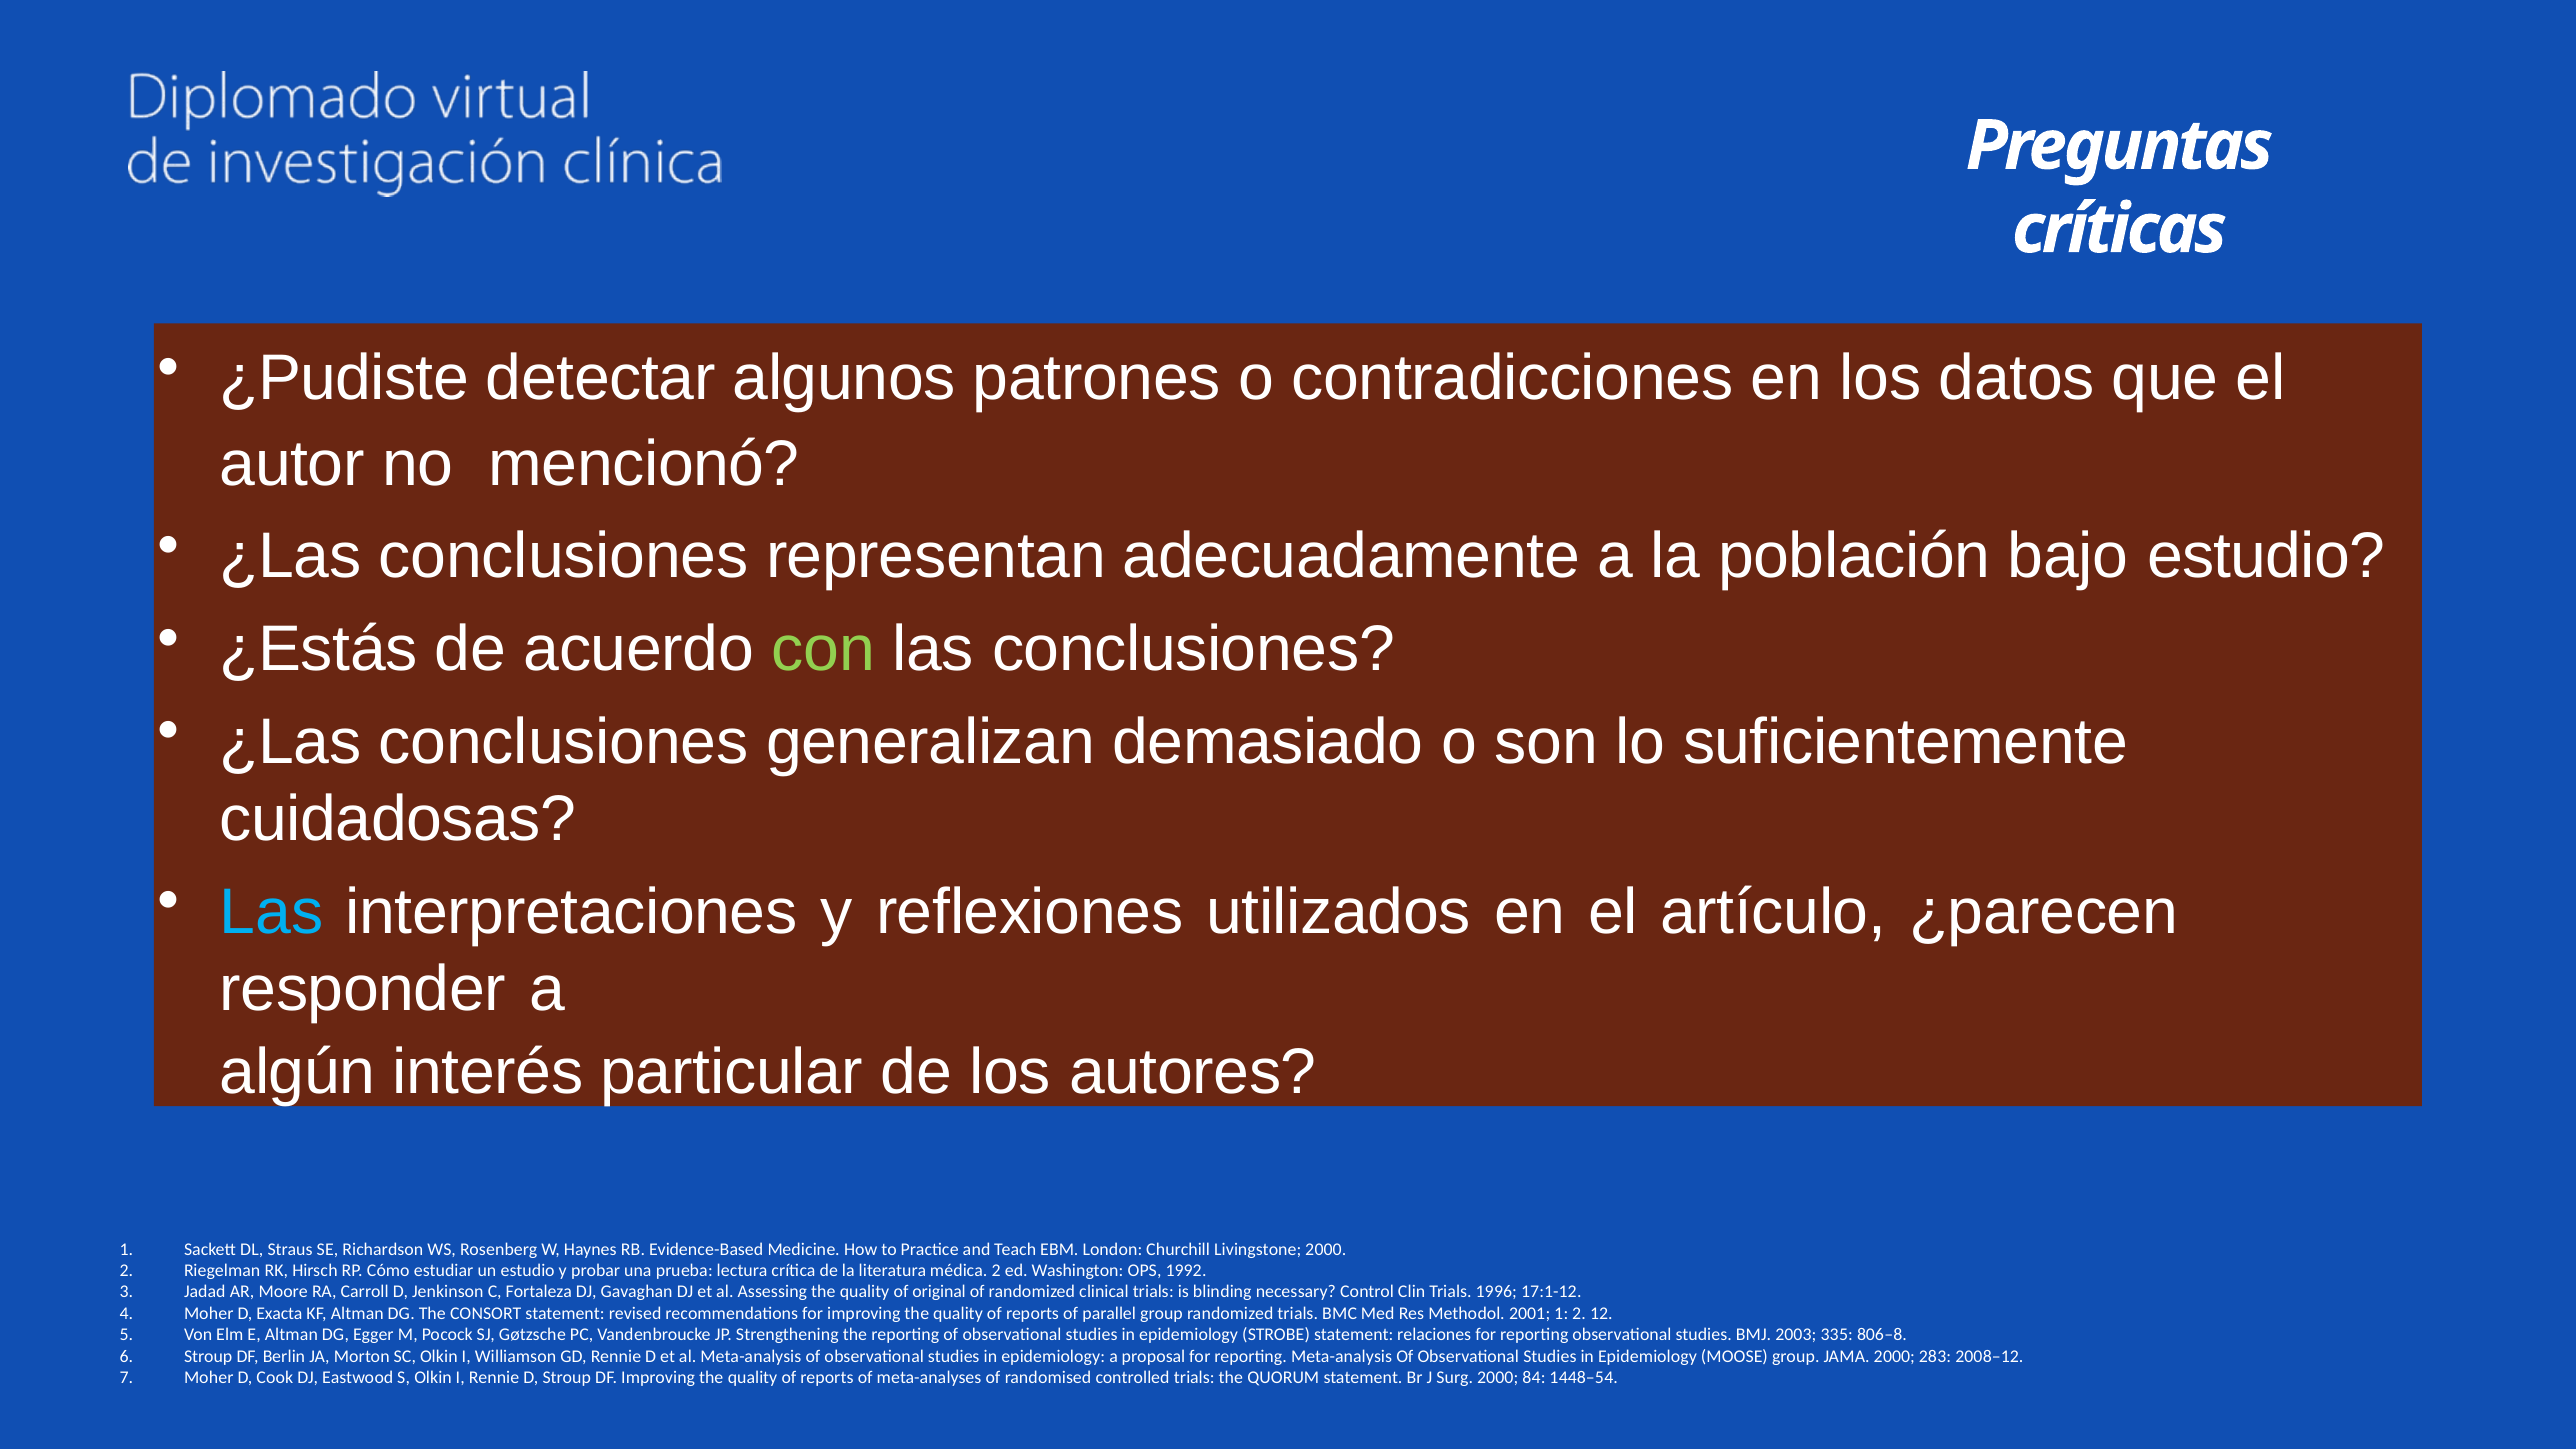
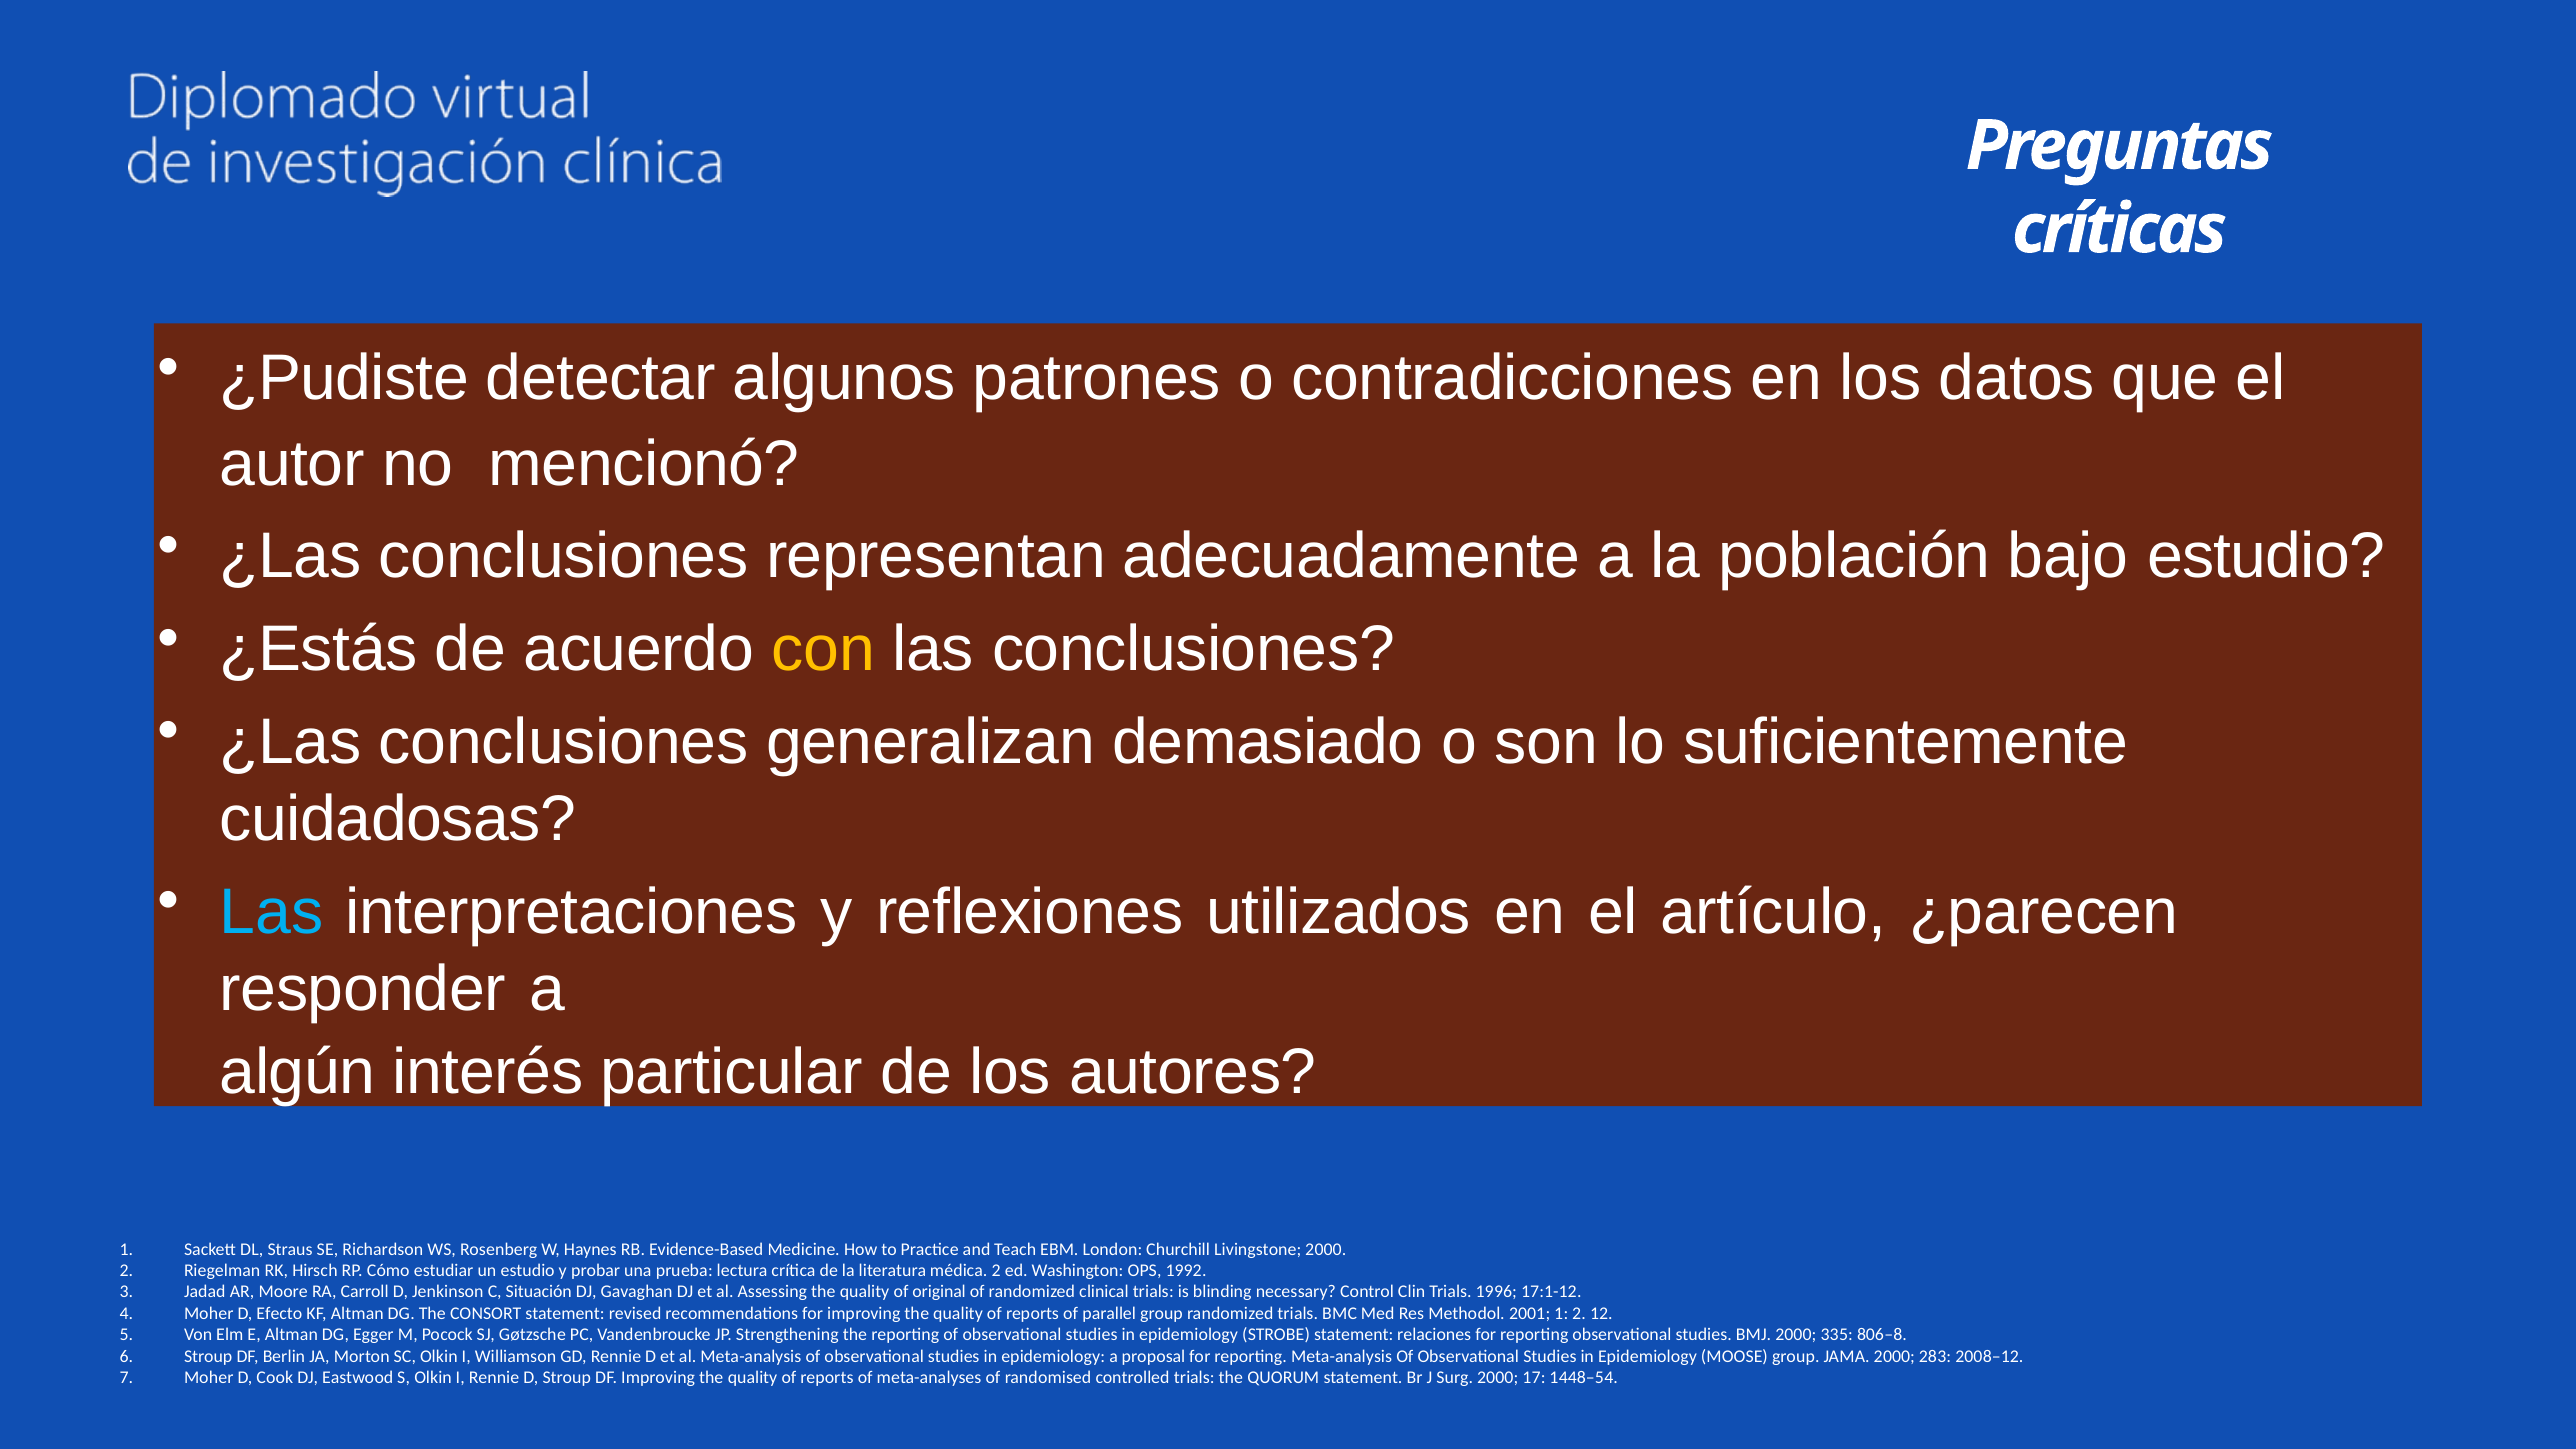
con colour: light green -> yellow (823, 649)
Fortaleza: Fortaleza -> Situación (539, 1292)
Exacta: Exacta -> Efecto (279, 1314)
BMJ 2003: 2003 -> 2000 (1796, 1335)
84: 84 -> 17 (1534, 1378)
